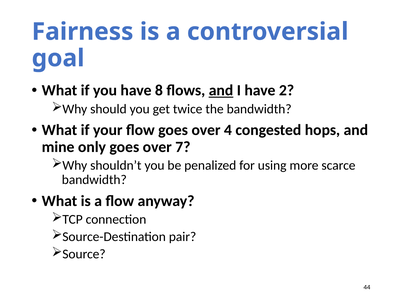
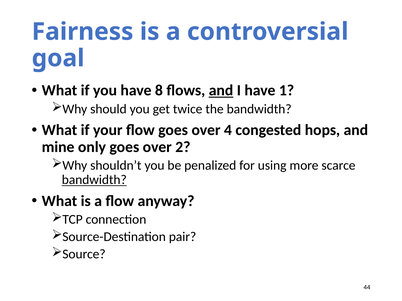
2: 2 -> 1 (287, 91)
7: 7 -> 2 (183, 147)
bandwidth underline: none -> present (94, 180)
